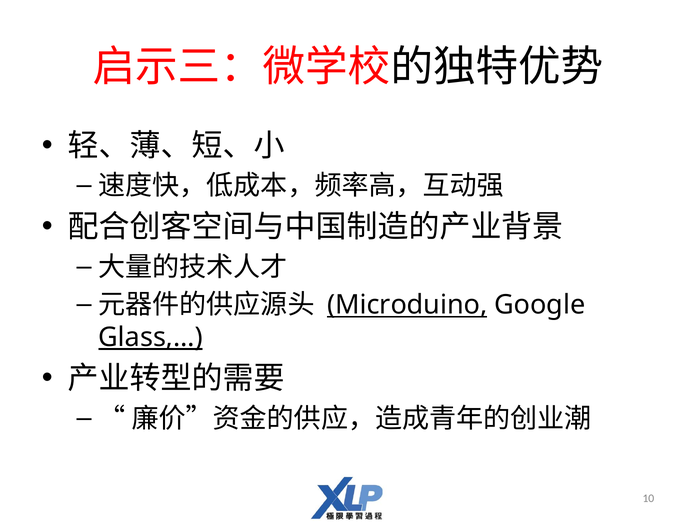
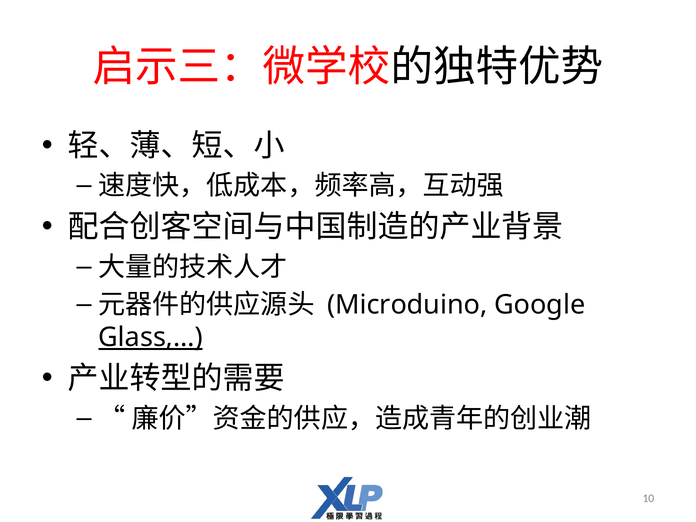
Microduino underline: present -> none (407, 305)
